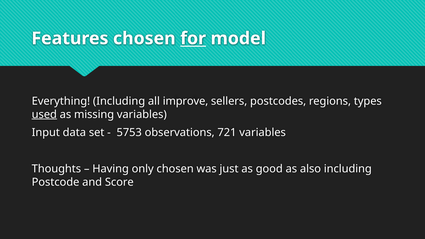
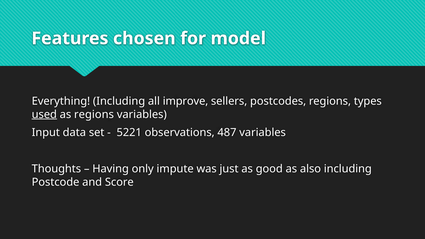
for underline: present -> none (193, 38)
as missing: missing -> regions (94, 114)
5753: 5753 -> 5221 (129, 133)
721: 721 -> 487 (227, 133)
only chosen: chosen -> impute (175, 169)
